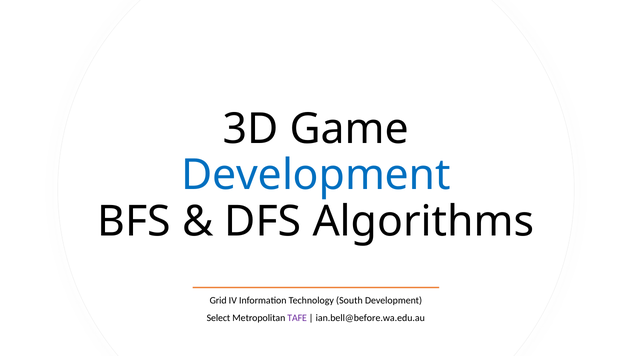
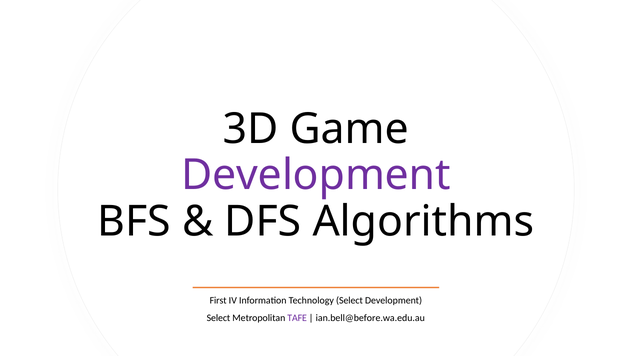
Development colour: blue -> purple (316, 175)
Grid: Grid -> First (218, 300)
Technology South: South -> Select (349, 300)
